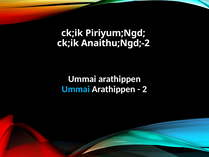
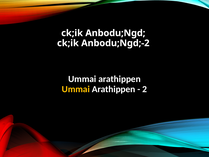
Piriyum;Ngd: Piriyum;Ngd -> Anbodu;Ngd (115, 33)
Anaithu;Ngd;-2: Anaithu;Ngd;-2 -> Anbodu;Ngd;-2 (115, 43)
Ummai colour: light blue -> yellow (76, 89)
